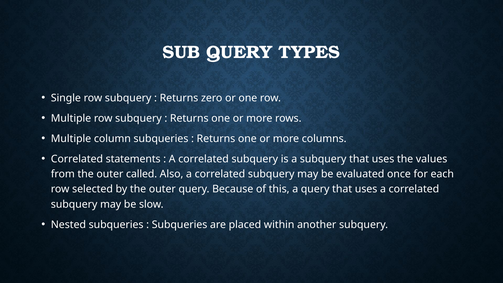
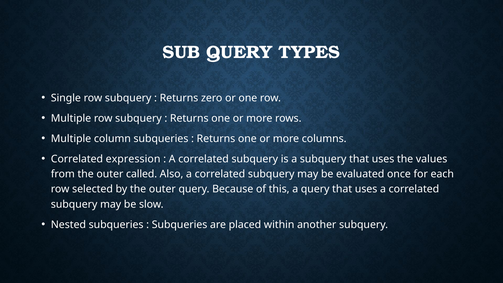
statements: statements -> expression (133, 159)
